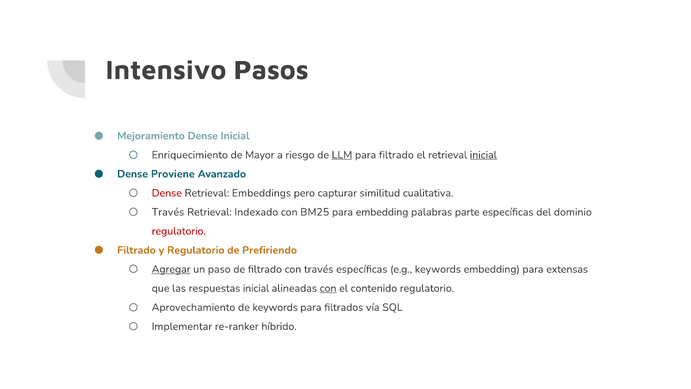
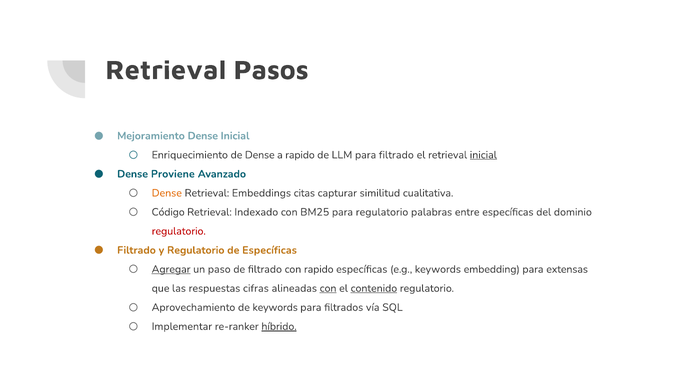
Intensivo: Intensivo -> Retrieval (166, 70)
de Mayor: Mayor -> Dense (260, 155)
a riesgo: riesgo -> rapido (300, 155)
LLM underline: present -> none (342, 155)
Dense colour: red -> orange (167, 193)
pero: pero -> citas (304, 193)
Través: Través -> Código (168, 212)
para embedding: embedding -> regulatorio (382, 212)
parte: parte -> entre (467, 212)
de Prefiriendo: Prefiriendo -> Específicas (270, 250)
con través: través -> rapido (319, 269)
respuestas inicial: inicial -> cifras (256, 288)
contenido underline: none -> present (374, 288)
híbrido underline: none -> present (279, 326)
